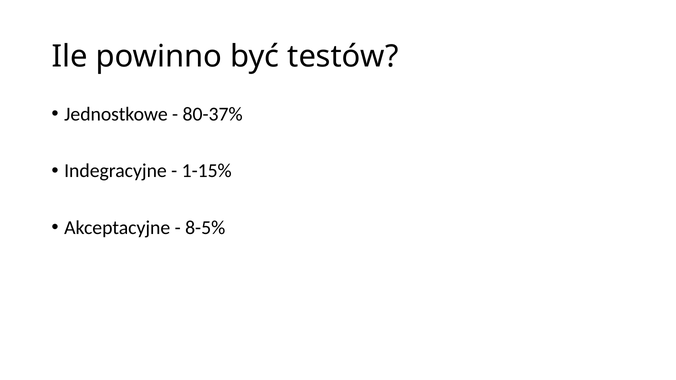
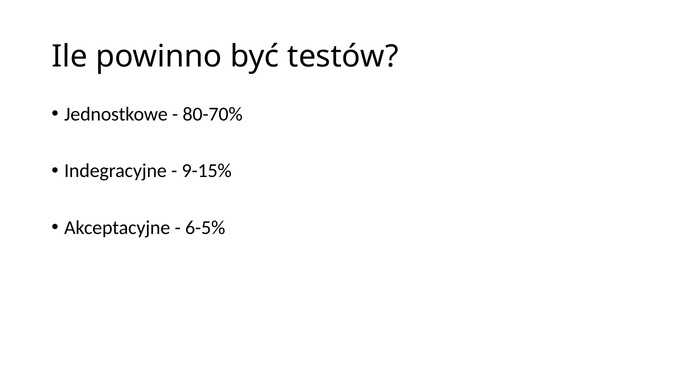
80-37%: 80-37% -> 80-70% (213, 114)
1-15%: 1-15% -> 9-15% (207, 171)
8-5%: 8-5% -> 6-5% (205, 228)
